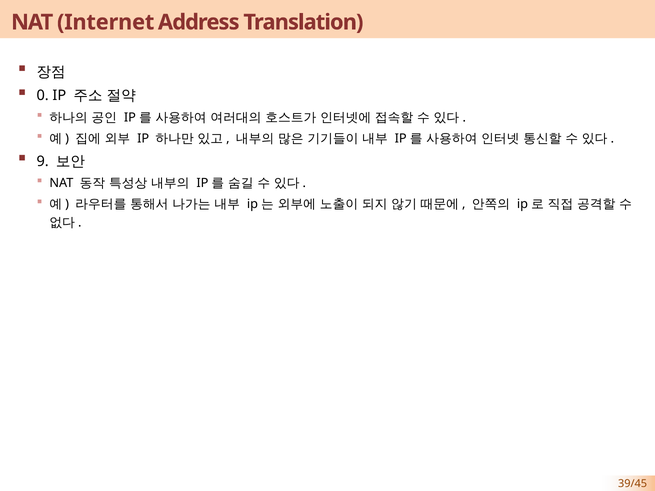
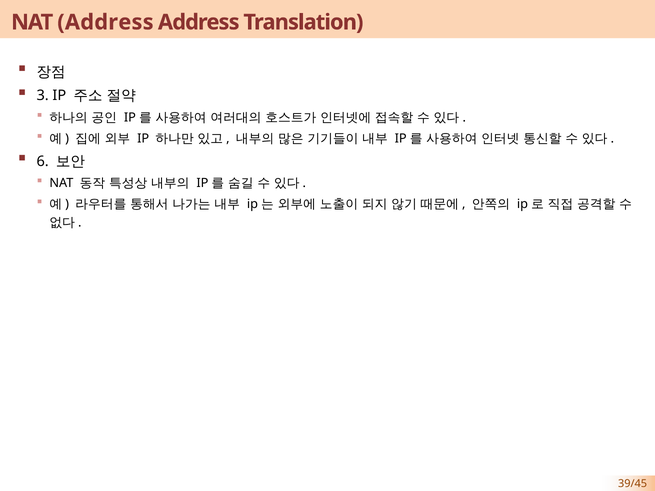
NAT Internet: Internet -> Address (105, 22)
0: 0 -> 3 (43, 96)
9: 9 -> 6 (43, 161)
